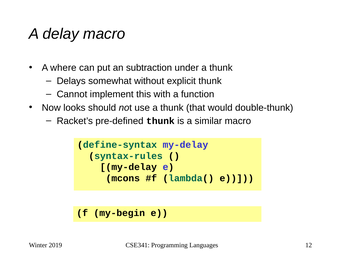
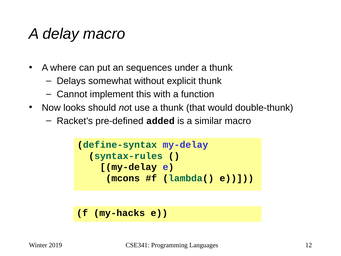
subtraction: subtraction -> sequences (149, 68)
pre-defined thunk: thunk -> added (160, 121)
my-begin: my-begin -> my-hacks (119, 213)
